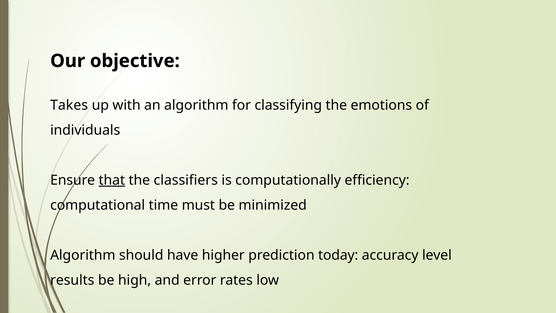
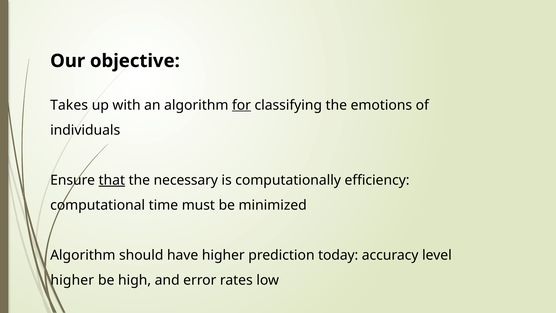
for underline: none -> present (241, 105)
classifiers: classifiers -> necessary (186, 180)
results: results -> higher (72, 280)
